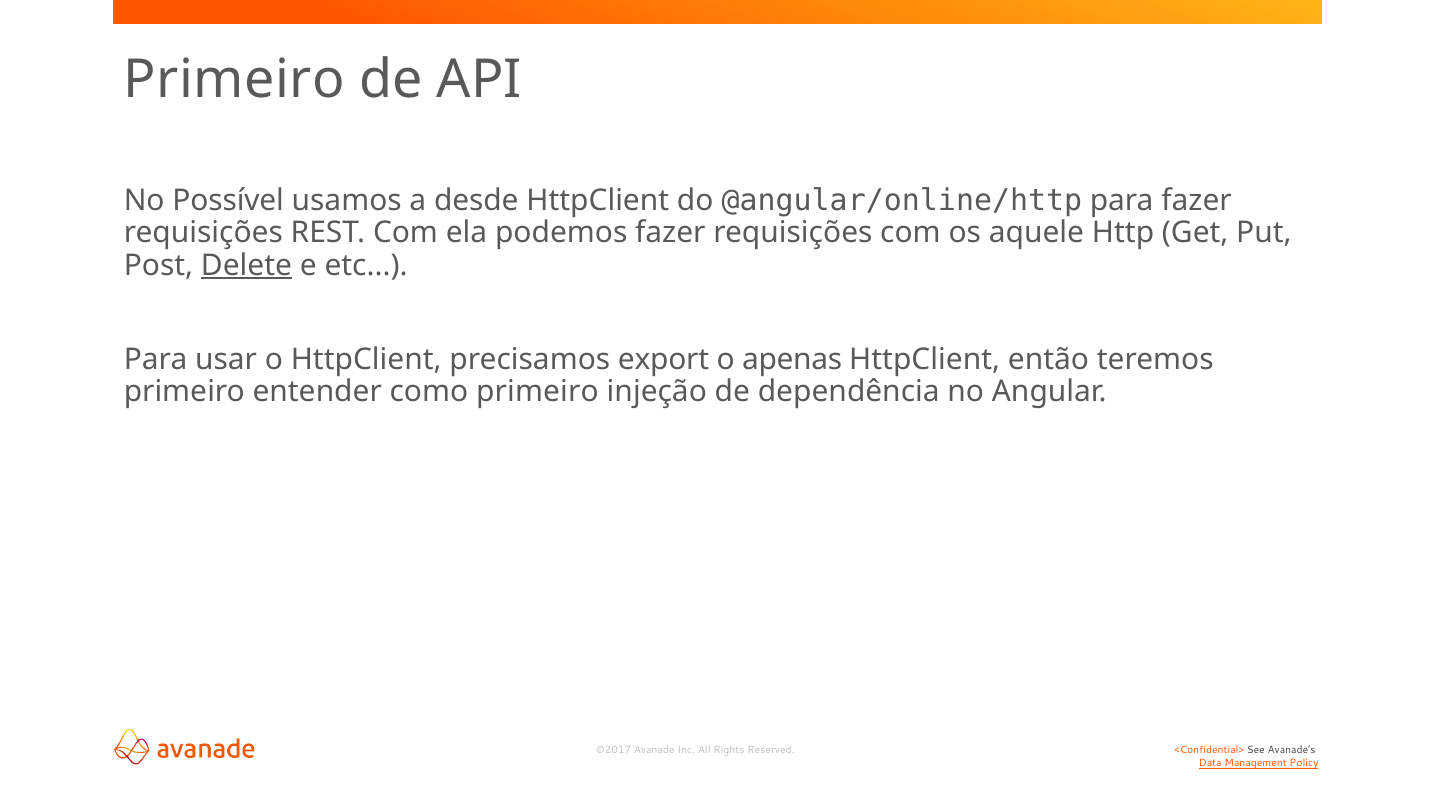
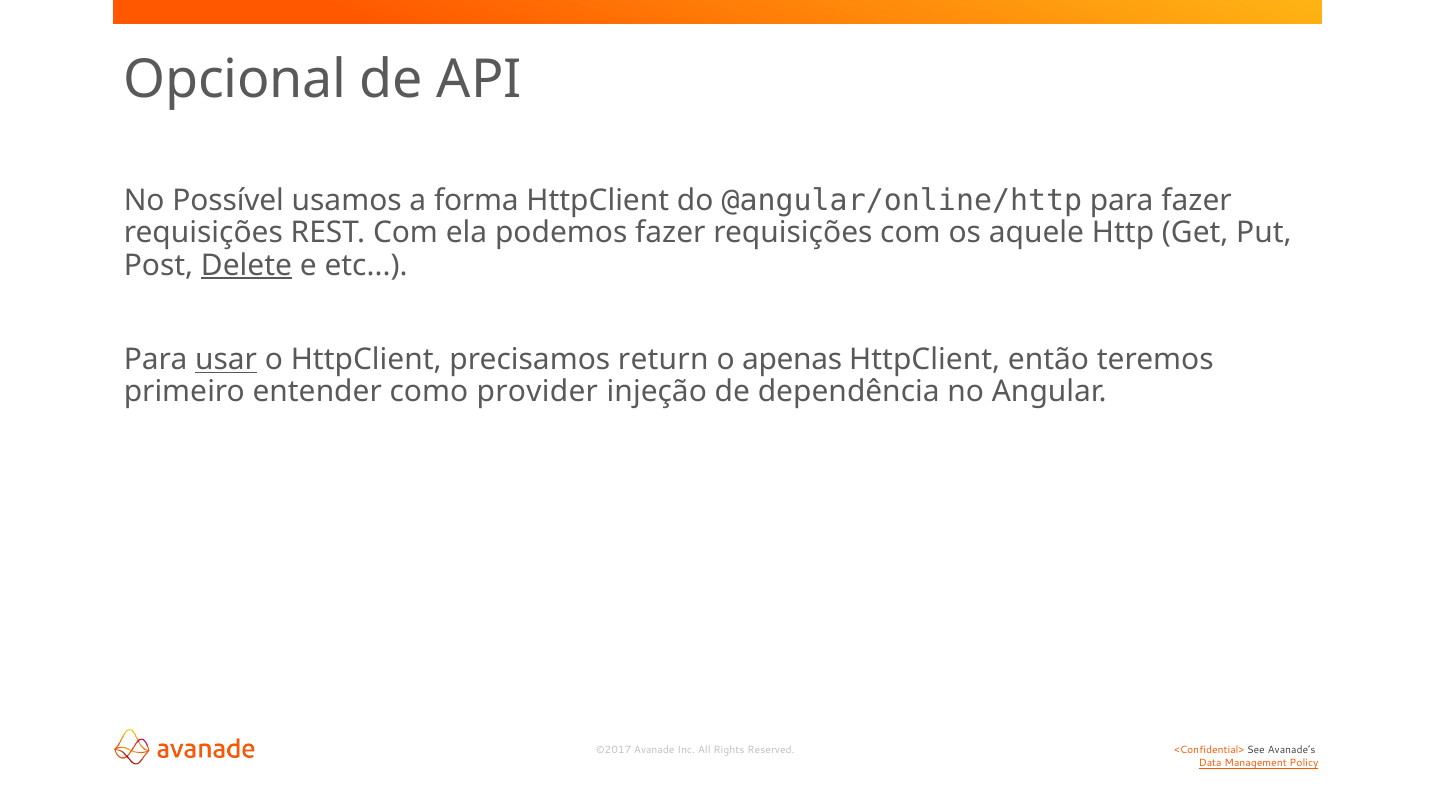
Primeiro: Primeiro -> Opcional (235, 80)
desde: desde -> forma (476, 201)
usar underline: none -> present (226, 360)
export: export -> return (663, 360)
como primeiro: primeiro -> provider (537, 392)
